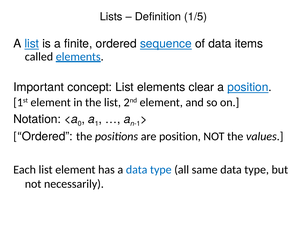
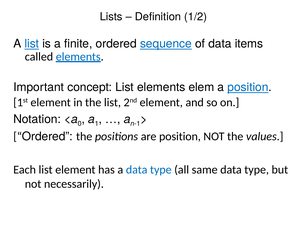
1/5: 1/5 -> 1/2 (196, 17)
clear: clear -> elem (201, 87)
